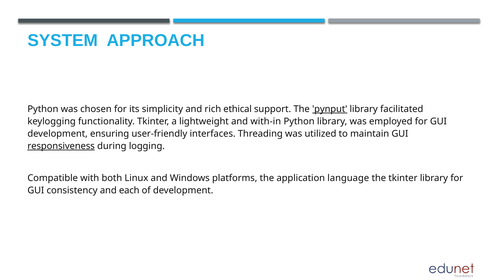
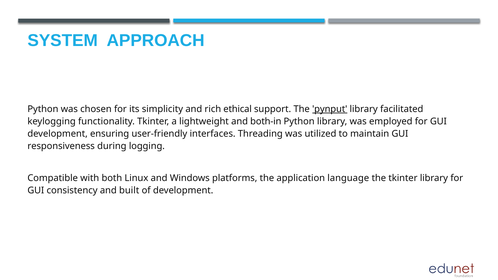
with-in: with-in -> both-in (266, 121)
responsiveness underline: present -> none (61, 146)
each: each -> built (129, 191)
